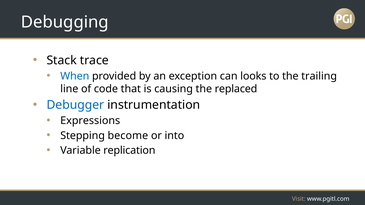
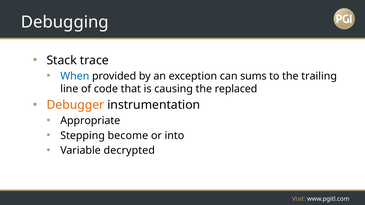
looks: looks -> sums (253, 76)
Debugger colour: blue -> orange (75, 105)
Expressions: Expressions -> Appropriate (90, 121)
replication: replication -> decrypted (129, 151)
